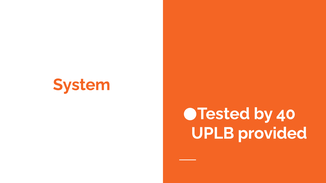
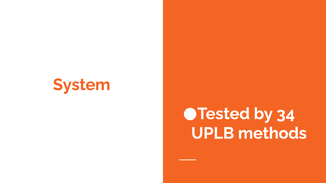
40: 40 -> 34 (286, 114)
provided: provided -> methods (272, 134)
